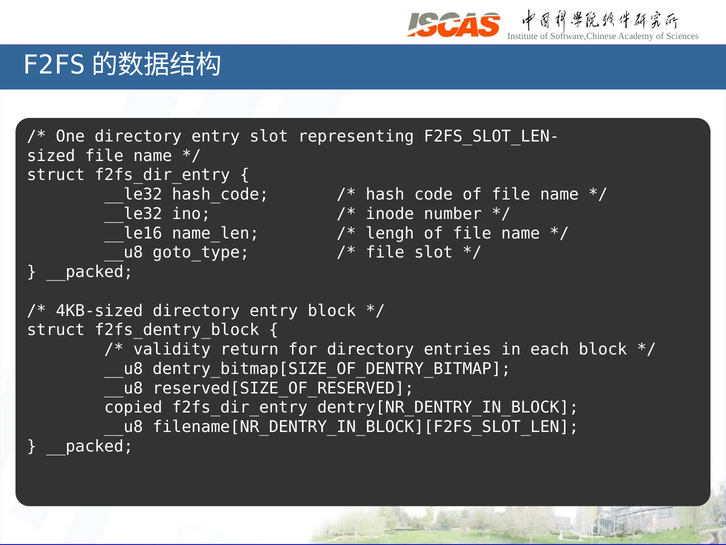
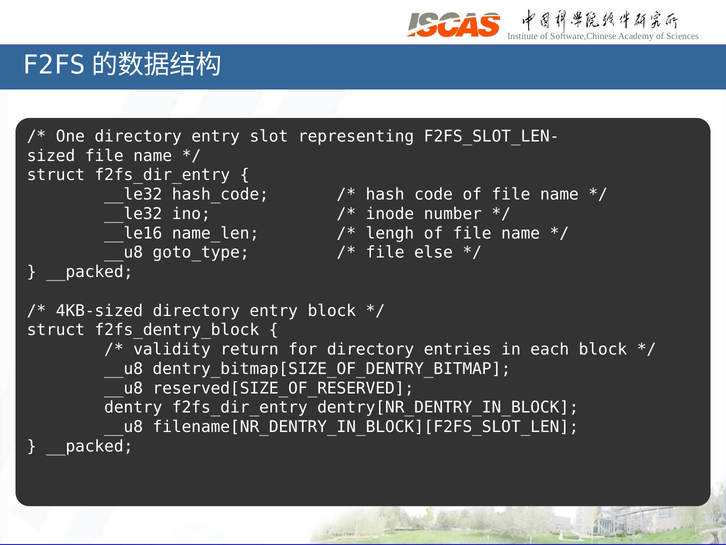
file slot: slot -> else (434, 252)
copied: copied -> dentry (133, 407)
